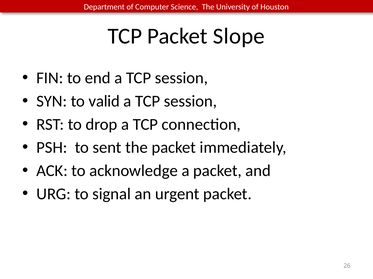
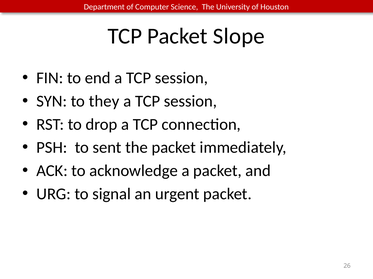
valid: valid -> they (104, 101)
